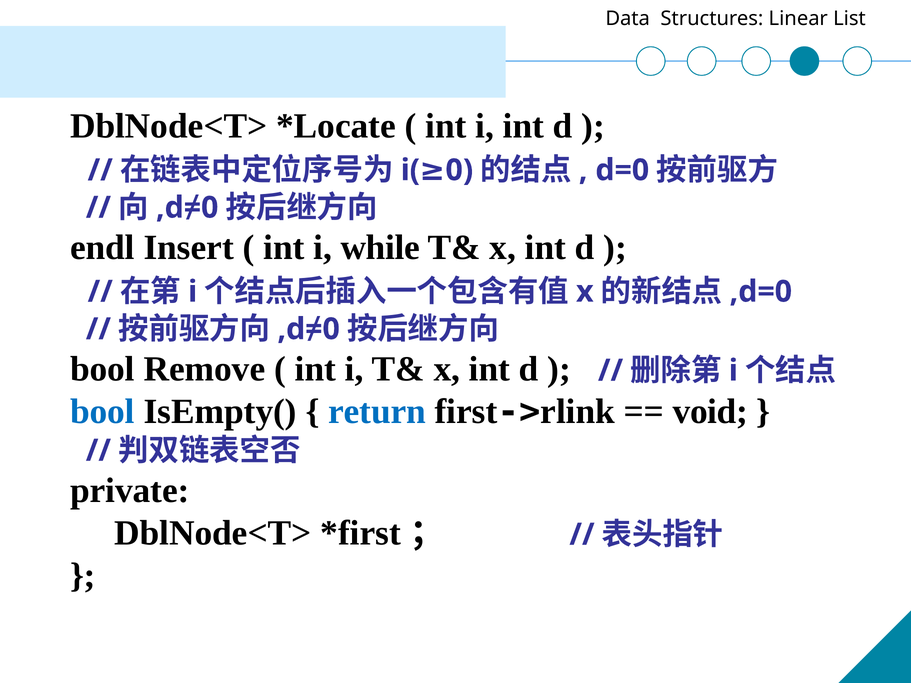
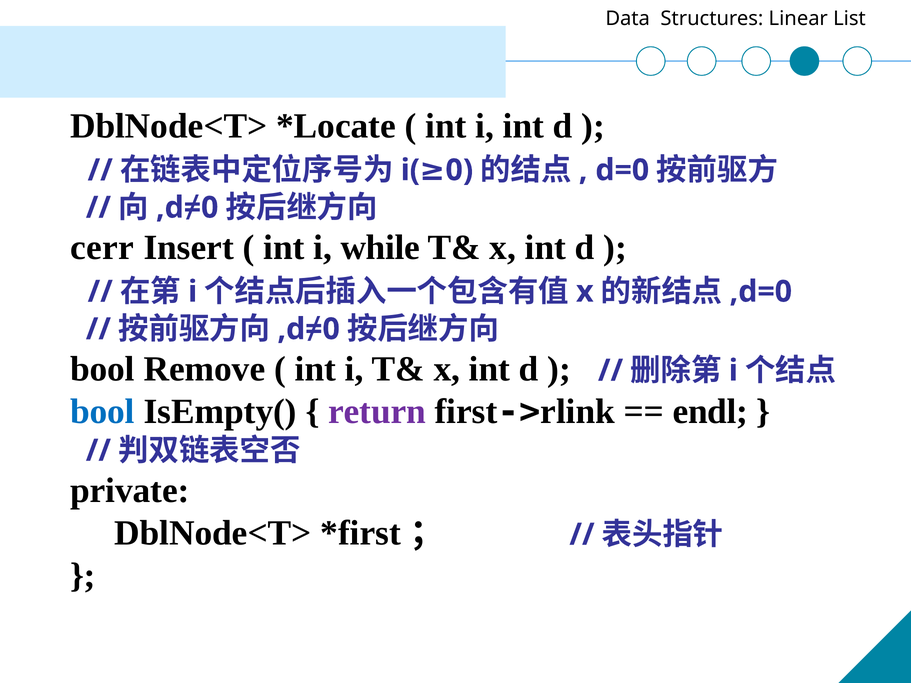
endl: endl -> cerr (102, 248)
return colour: blue -> purple (377, 412)
void: void -> endl (710, 412)
